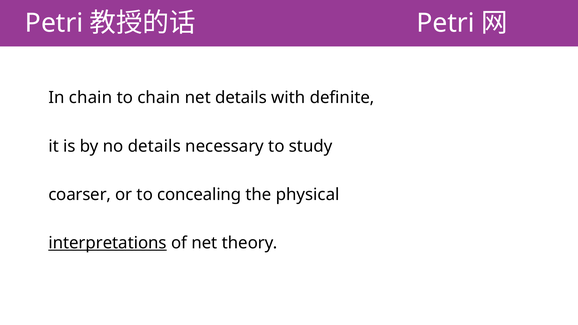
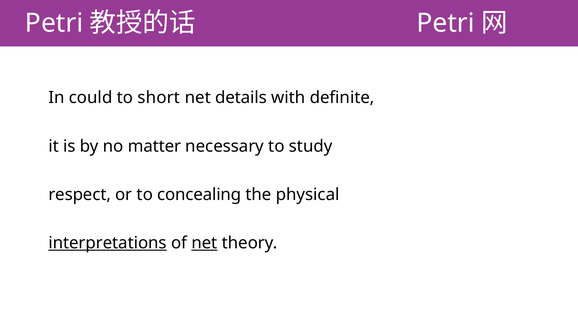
In chain: chain -> could (91, 98)
to chain: chain -> short (159, 98)
no details: details -> matter (154, 146)
coarser: coarser -> respect (80, 195)
net underline: none -> present (204, 243)
